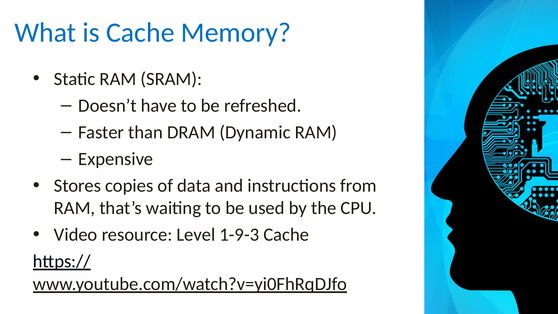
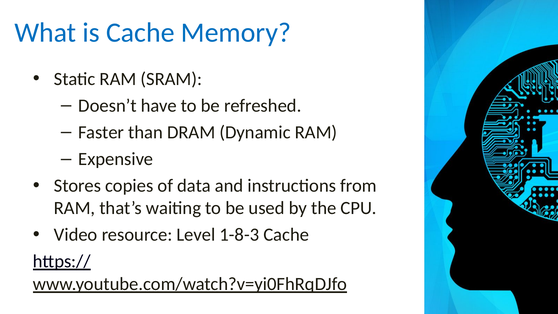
1-9-3: 1-9-3 -> 1-8-3 (239, 235)
